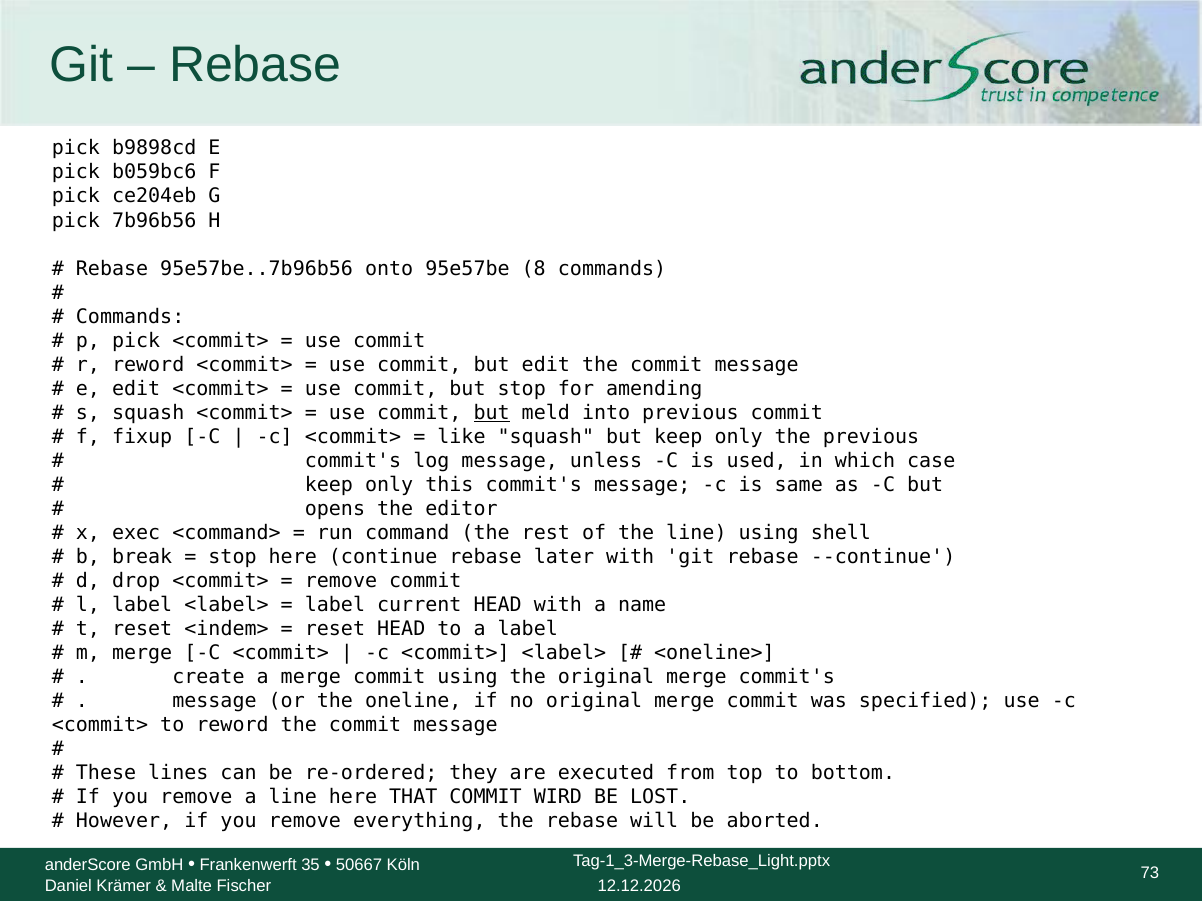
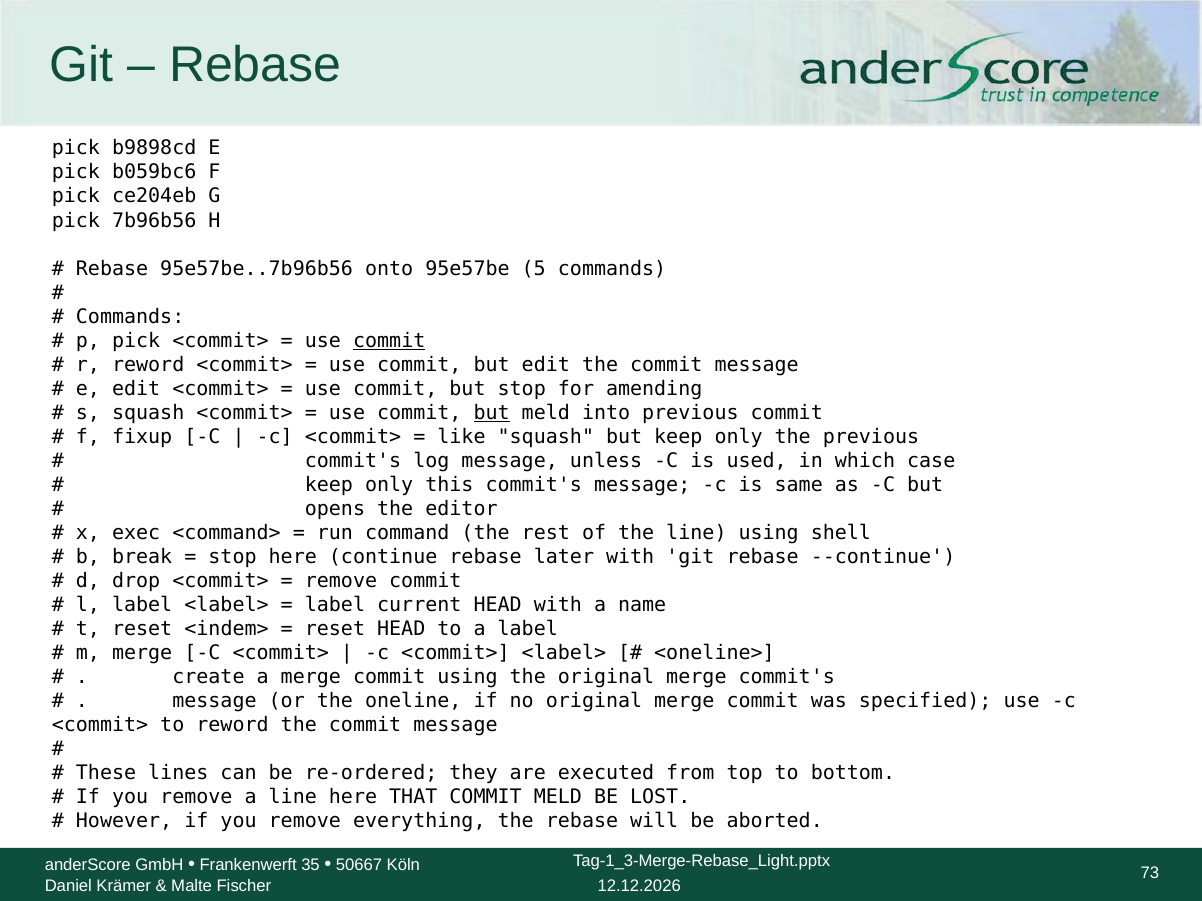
8: 8 -> 5 (534, 269)
commit underline: none -> present (389, 341)
COMMIT WIRD: WIRD -> MELD (558, 798)
